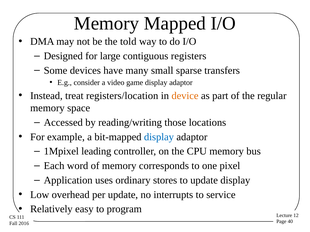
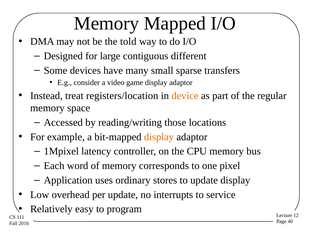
registers: registers -> different (189, 56)
display colour: blue -> orange (159, 137)
leading: leading -> latency (96, 152)
